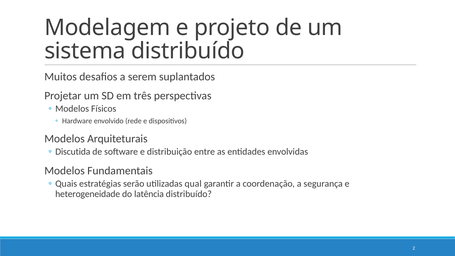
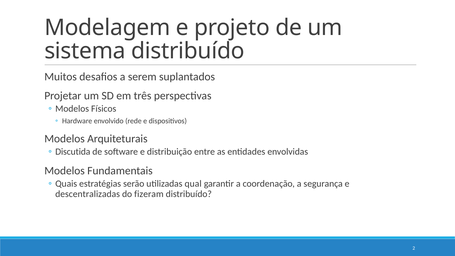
heterogeneidade: heterogeneidade -> descentralizadas (88, 194)
latência: latência -> fizeram (149, 194)
